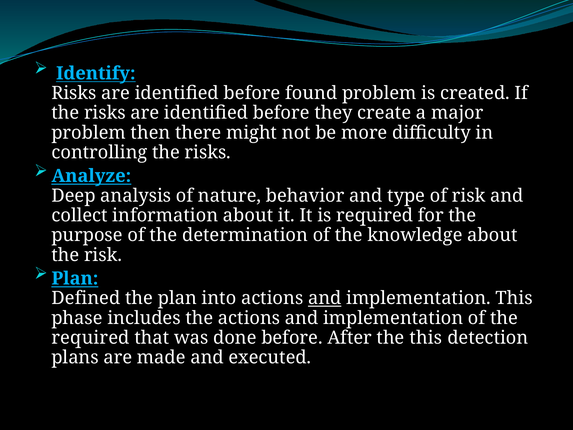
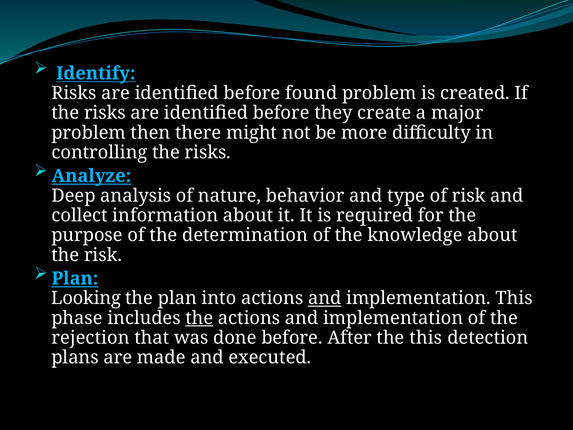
Defined: Defined -> Looking (86, 298)
the underline: none -> present (199, 318)
required: required -> rejection (91, 338)
